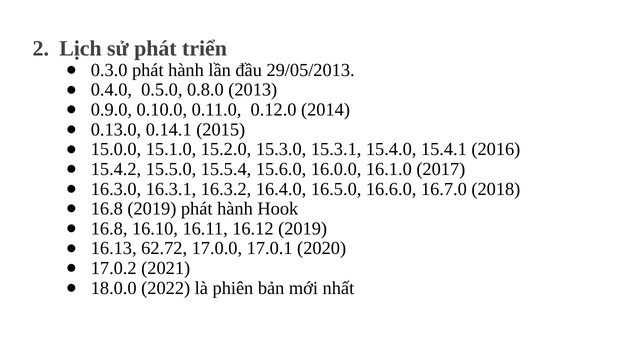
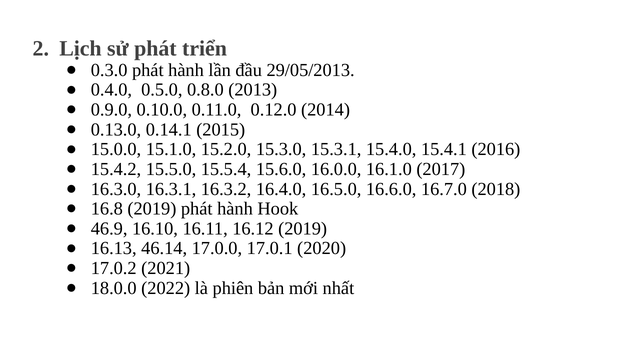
16.8: 16.8 -> 46.9 (109, 229)
62.72: 62.72 -> 46.14 (164, 249)
